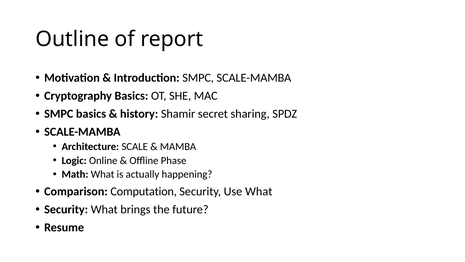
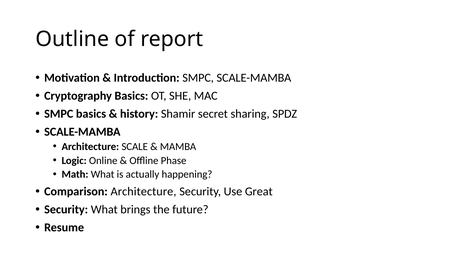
Comparison Computation: Computation -> Architecture (144, 191)
Use What: What -> Great (259, 191)
